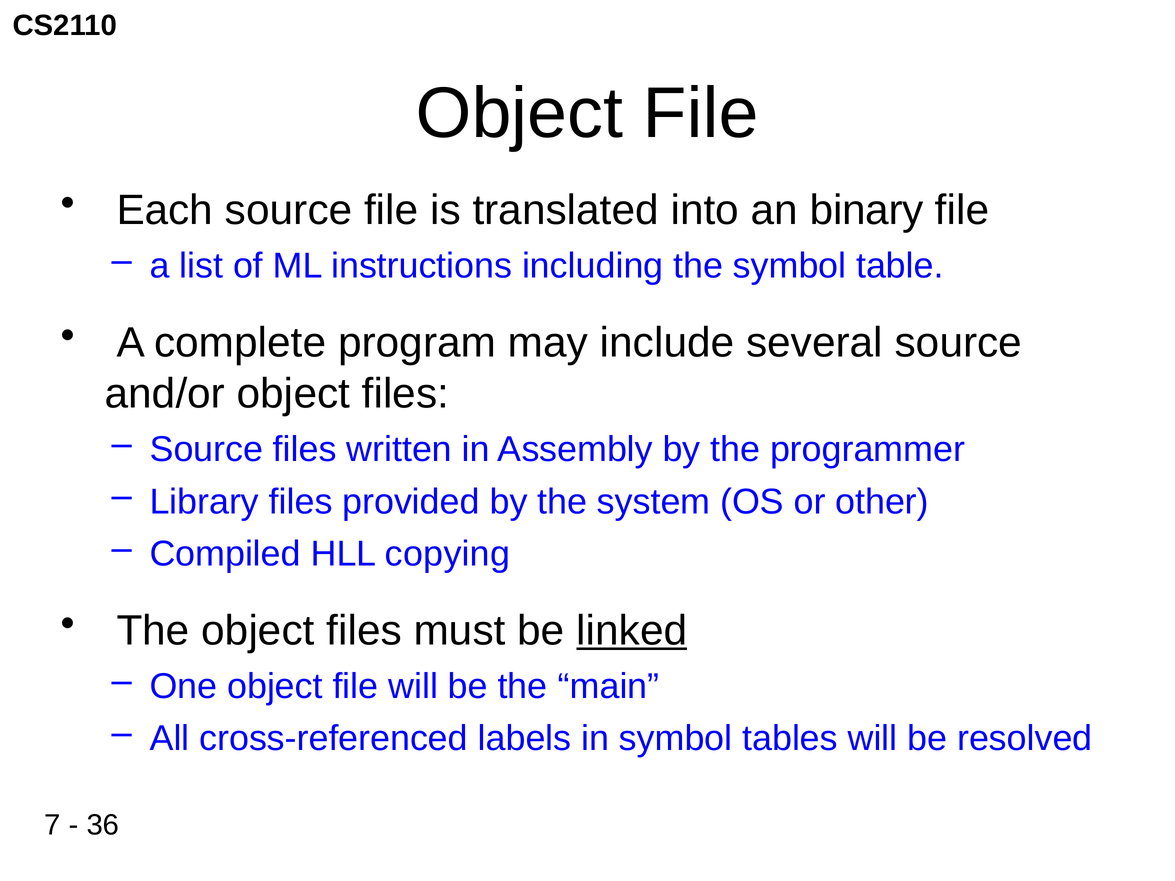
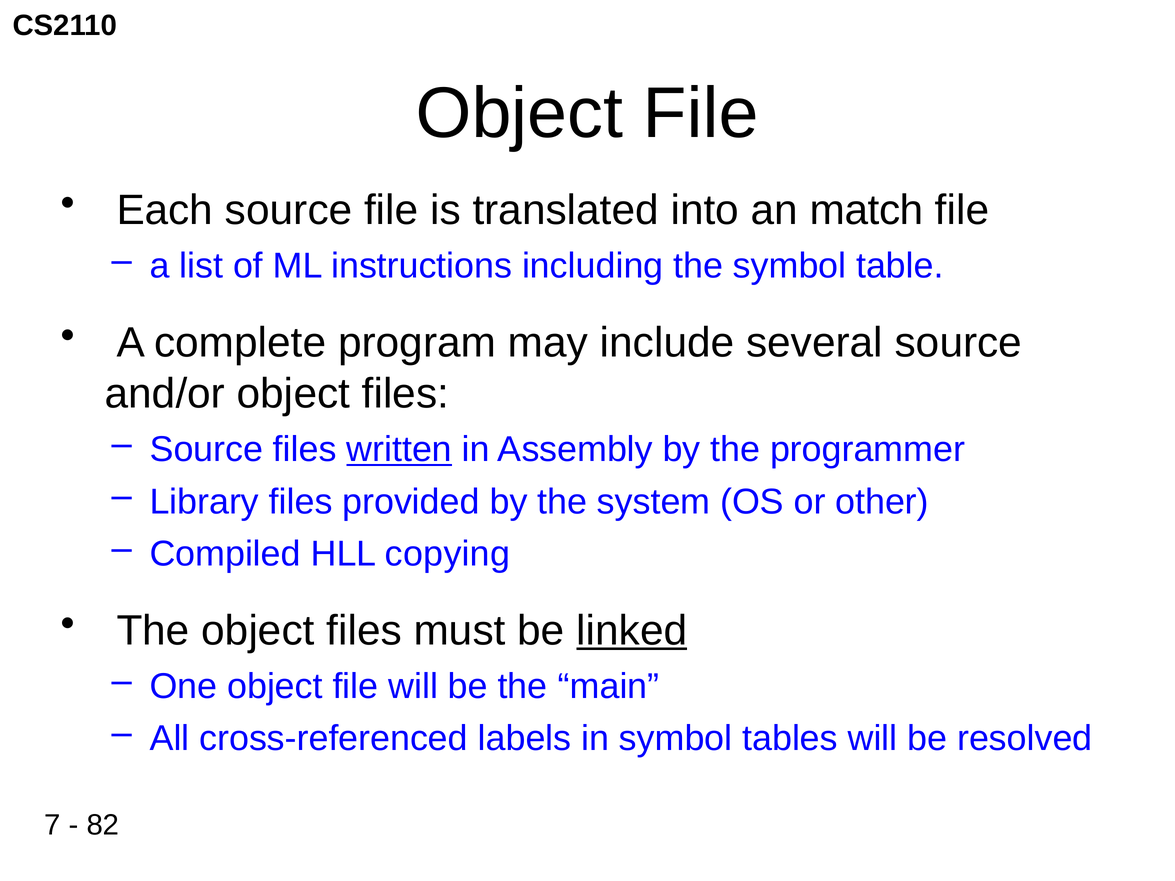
binary: binary -> match (867, 211)
written underline: none -> present (399, 450)
36: 36 -> 82 (103, 825)
